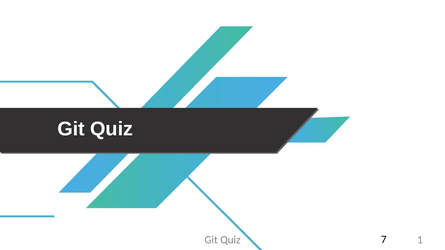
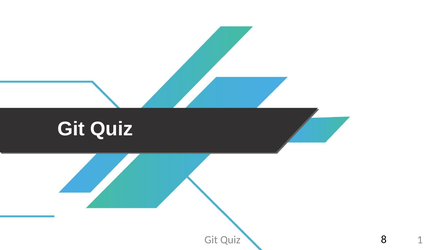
7: 7 -> 8 (384, 240)
